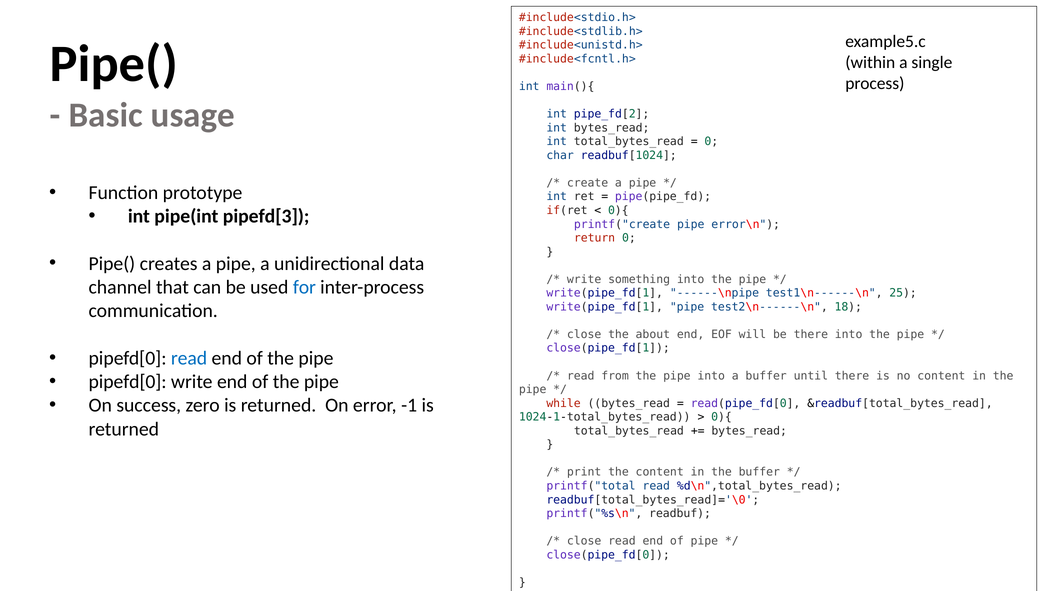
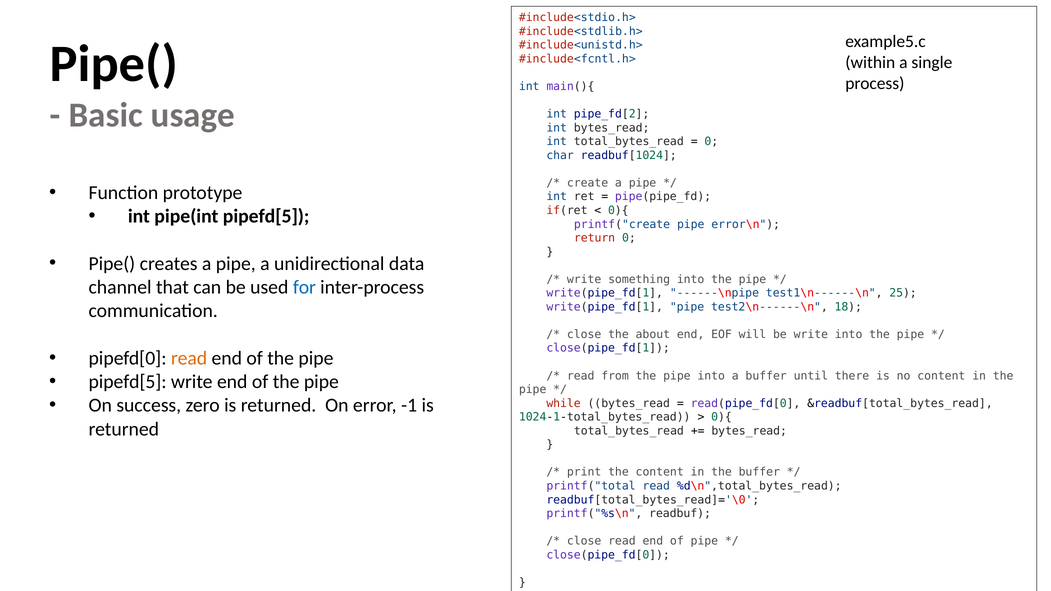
pipe(int pipefd[3: pipefd[3 -> pipefd[5 (266, 216)
be there: there -> write (811, 335)
read colour: blue -> orange (189, 358)
pipefd[0: pipefd[0 -> pipefd[5 (128, 382)
